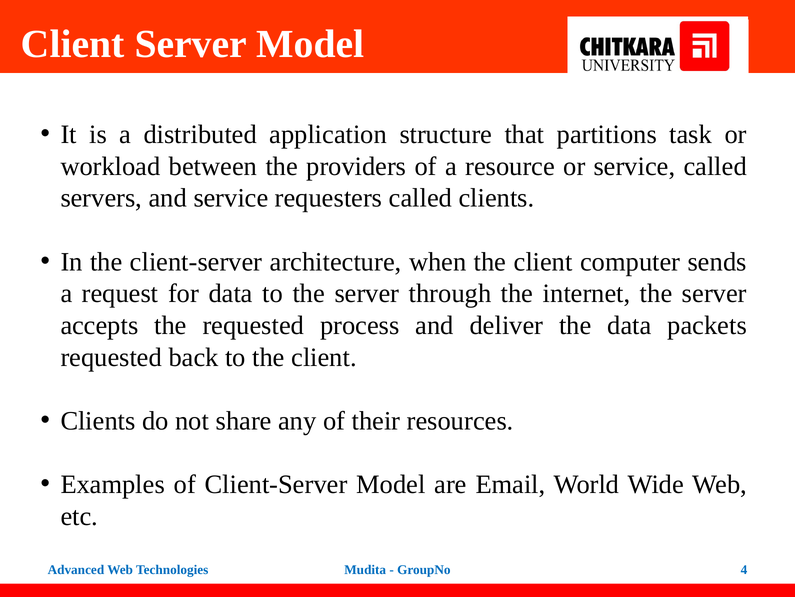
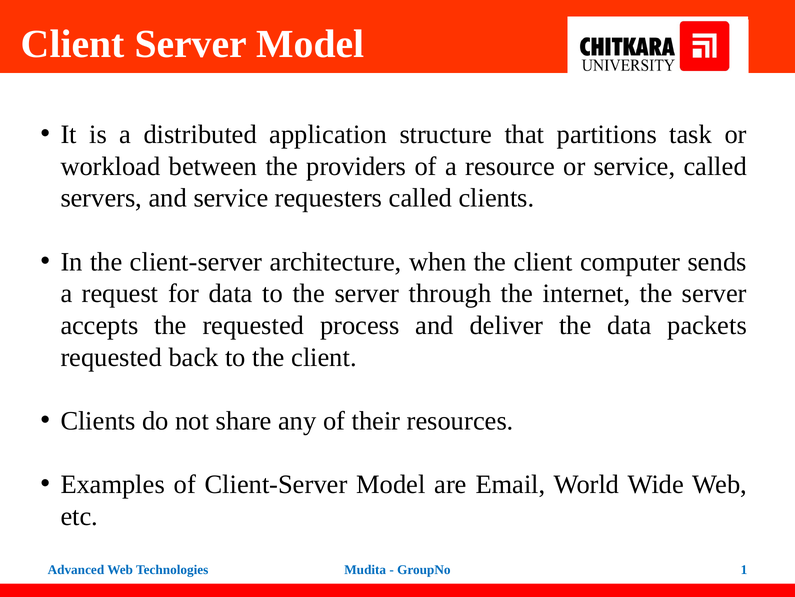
4: 4 -> 1 (744, 569)
